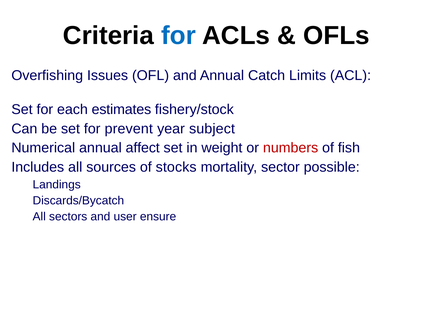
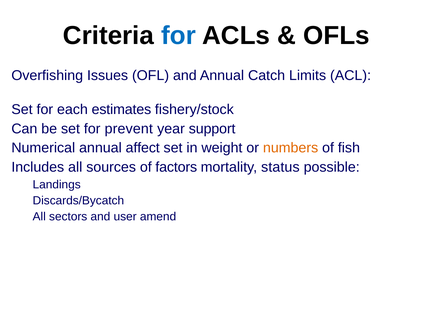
subject: subject -> support (212, 129)
numbers colour: red -> orange (291, 148)
stocks: stocks -> factors (176, 168)
sector: sector -> status (280, 168)
ensure: ensure -> amend (158, 217)
